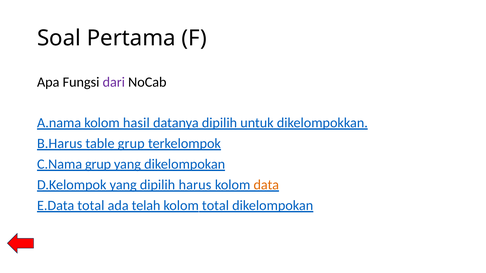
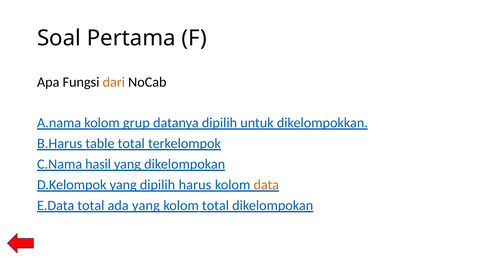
dari colour: purple -> orange (114, 82)
hasil: hasil -> grup (136, 123)
table grup: grup -> total (131, 144)
C.Nama grup: grup -> hasil (98, 164)
ada telah: telah -> yang (146, 206)
